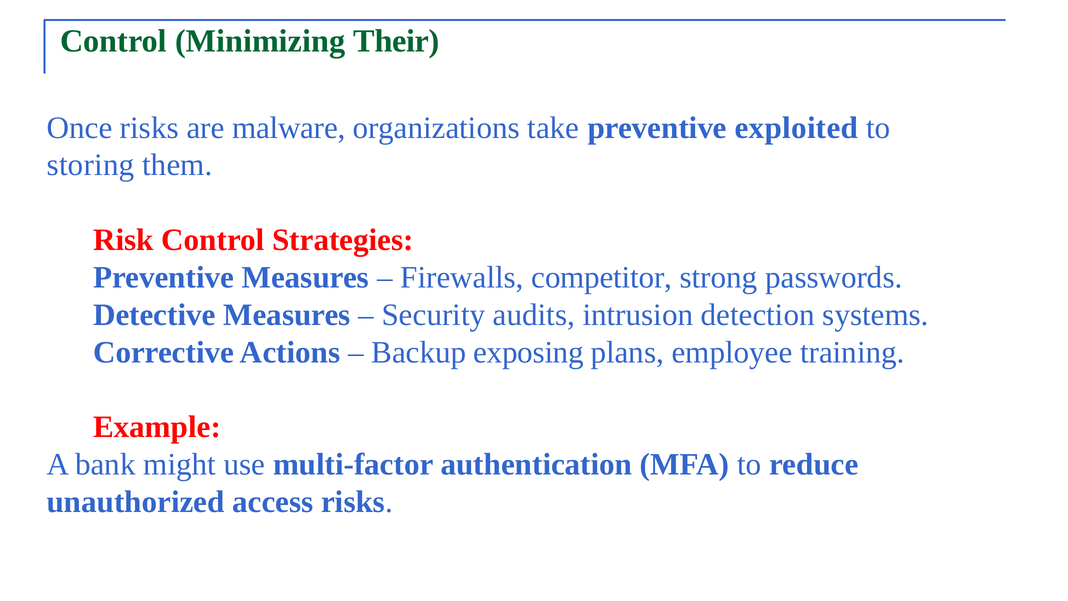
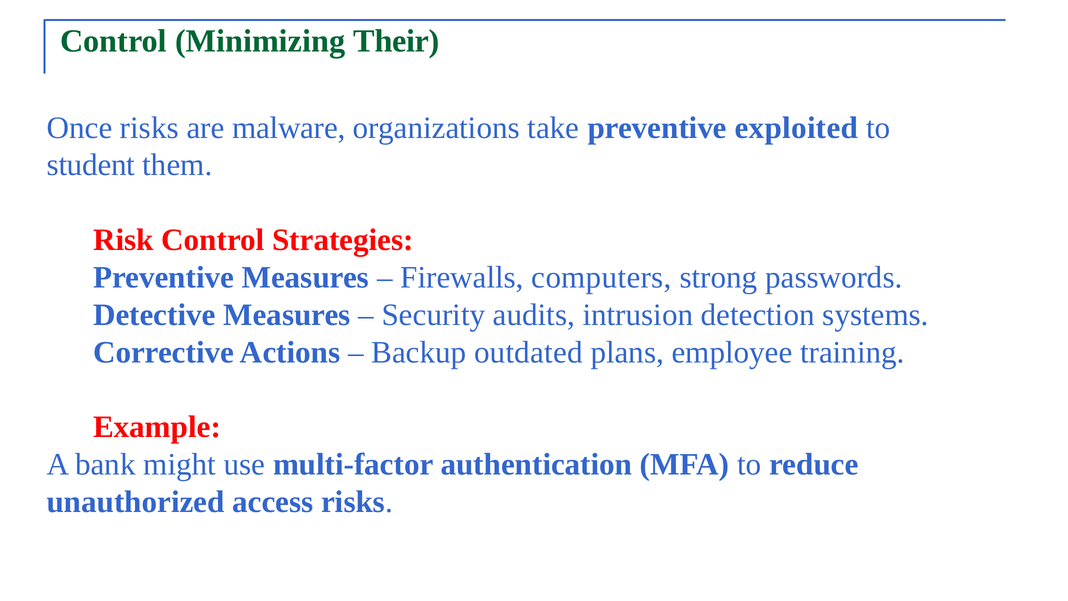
storing: storing -> student (91, 165)
competitor: competitor -> computers (602, 277)
exposing: exposing -> outdated (528, 352)
